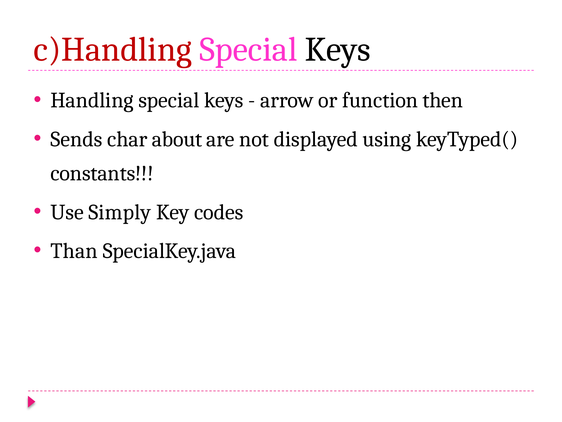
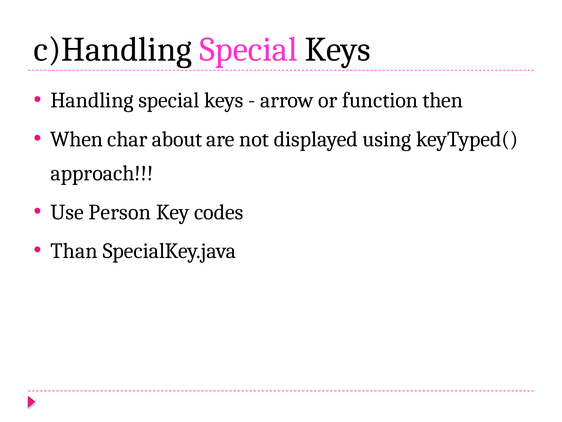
c)Handling colour: red -> black (113, 49)
Sends: Sends -> When (77, 139)
constants: constants -> approach (102, 173)
Simply: Simply -> Person (120, 212)
